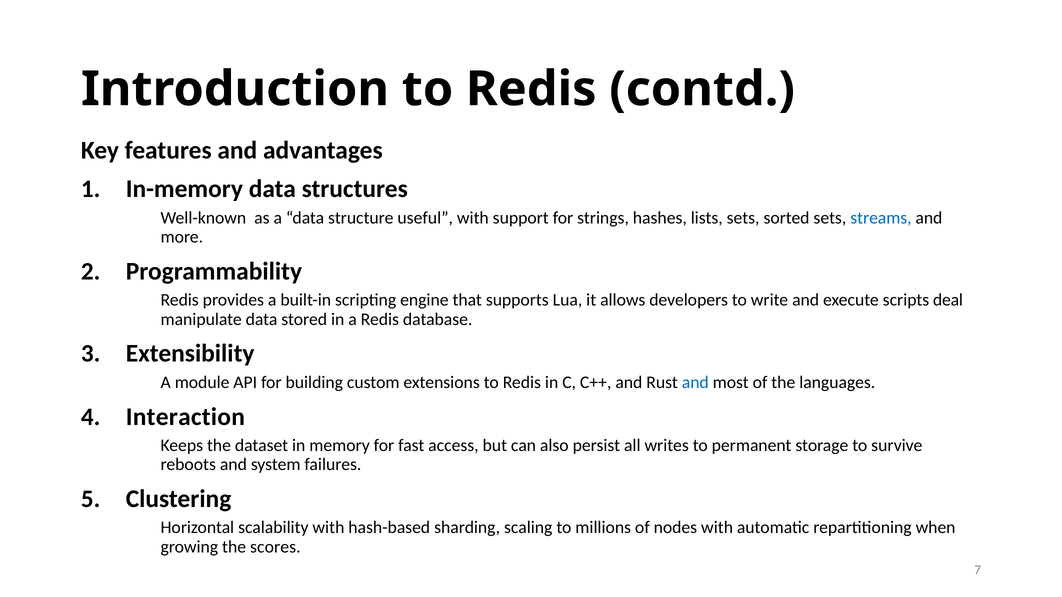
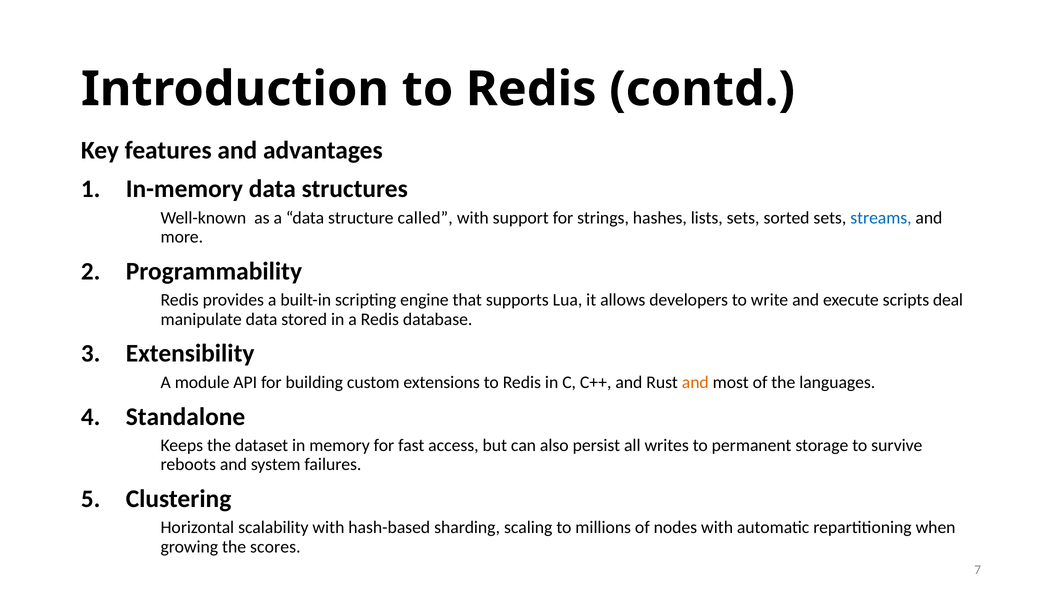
useful: useful -> called (425, 218)
and colour: blue -> orange (695, 383)
Interaction: Interaction -> Standalone (185, 417)
